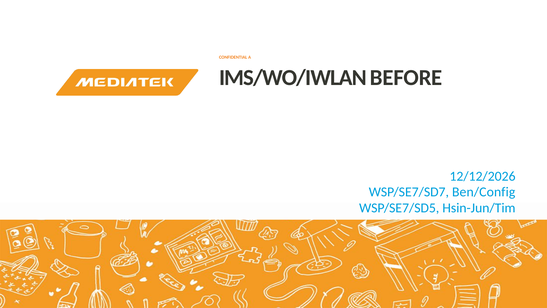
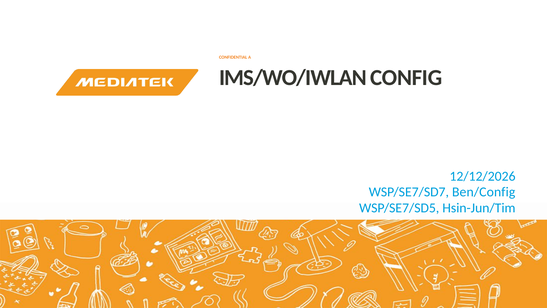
BEFORE: BEFORE -> CONFIG (406, 78)
